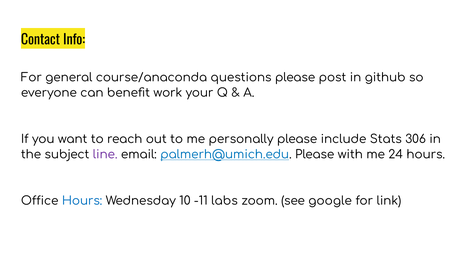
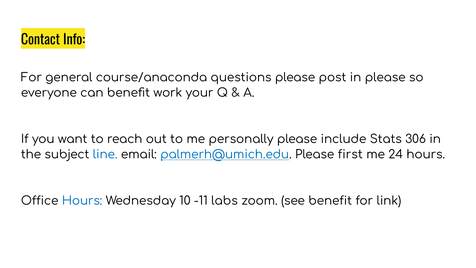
in github: github -> please (385, 78)
line colour: purple -> blue (105, 154)
with: with -> first (350, 154)
see google: google -> benefit (330, 201)
